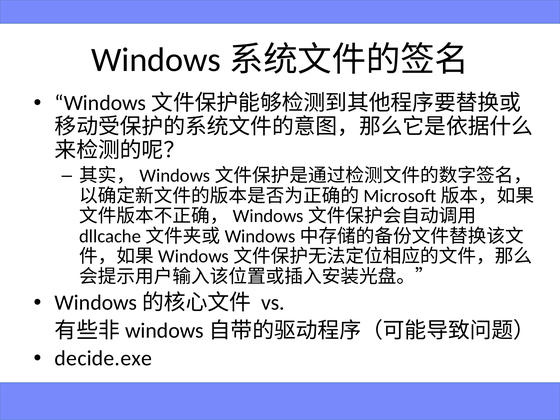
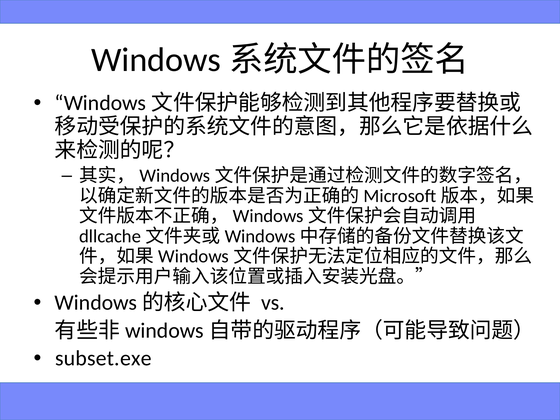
decide.exe: decide.exe -> subset.exe (103, 358)
